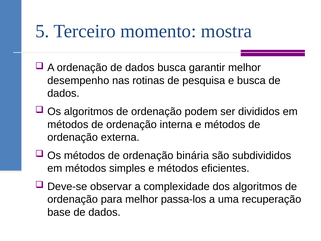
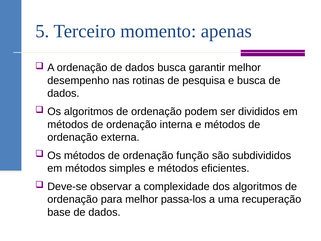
mostra: mostra -> apenas (226, 31)
binária: binária -> função (193, 155)
